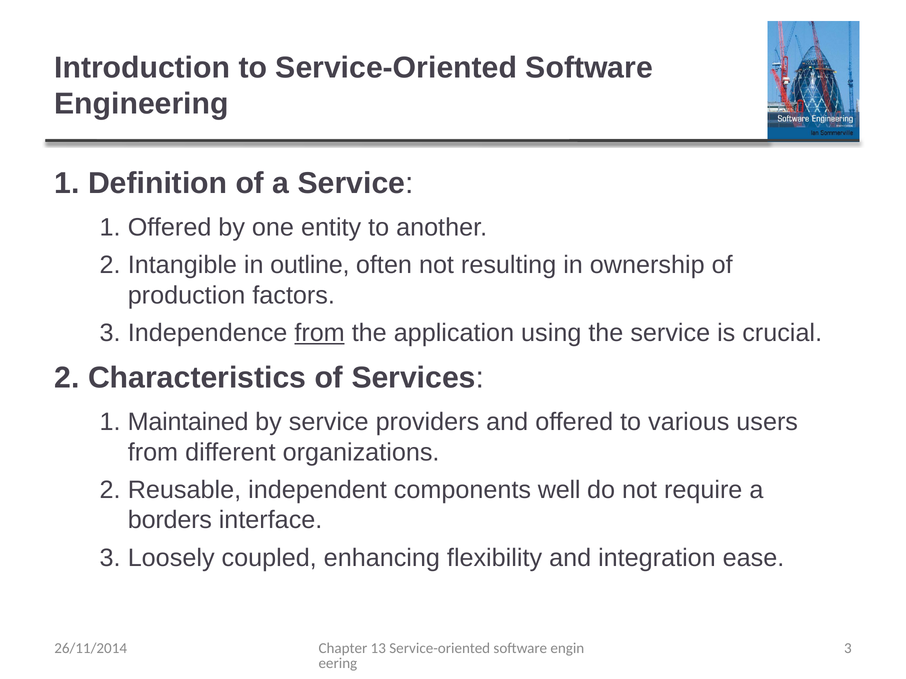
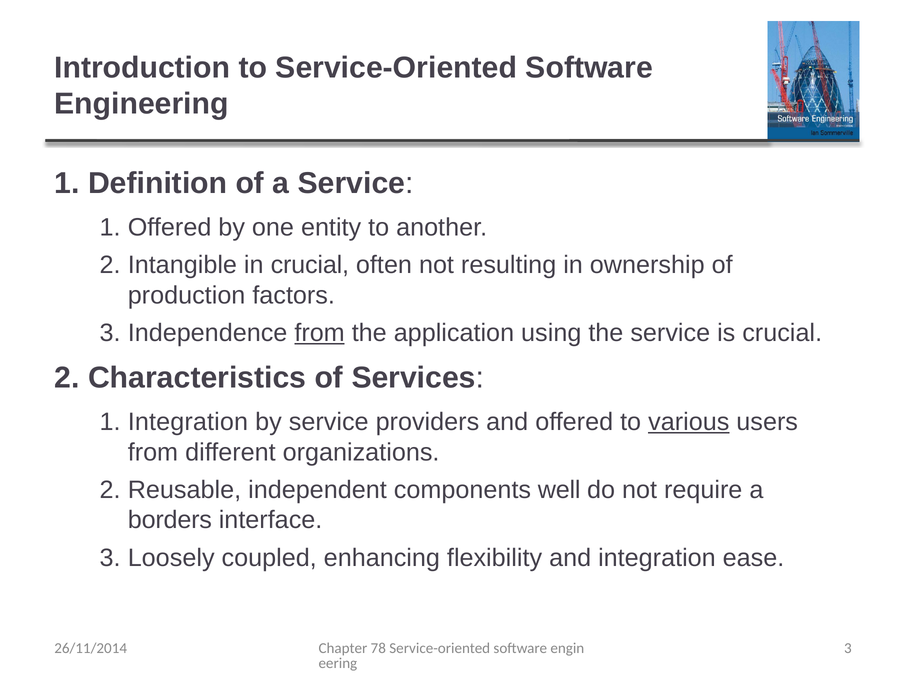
in outline: outline -> crucial (310, 265)
Maintained: Maintained -> Integration (188, 422)
various underline: none -> present (689, 422)
13: 13 -> 78 (378, 649)
